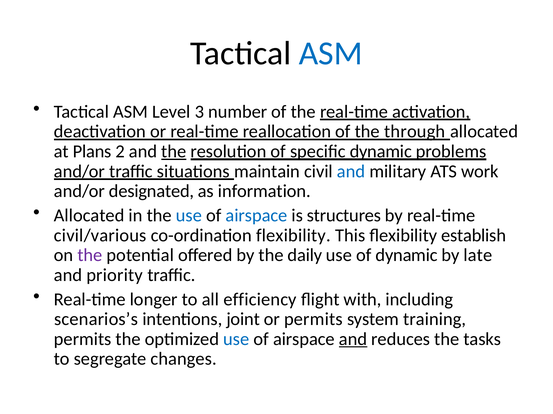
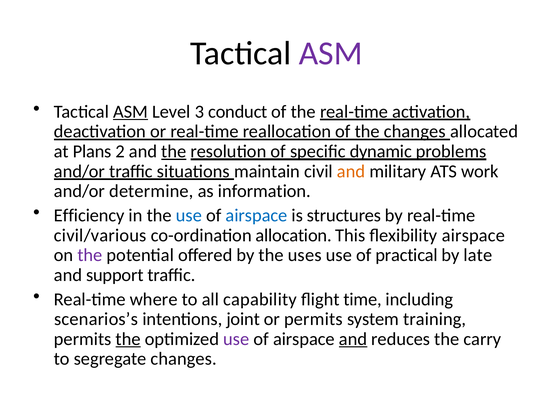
ASM colour: blue -> purple (331, 54)
ASM underline: none -> present (131, 112)
number: number -> conduct (238, 112)
the through: through -> changes (415, 132)
and colour: blue -> orange (351, 172)
designated: designated -> determine (151, 191)
Allocated: Allocated -> Efficiency (89, 216)
co-ordination flexibility: flexibility -> allocation (294, 236)
flexibility establish: establish -> airspace (473, 236)
daily: daily -> uses (305, 256)
of dynamic: dynamic -> practical (407, 256)
priority: priority -> support (115, 276)
longer: longer -> where (154, 300)
efficiency: efficiency -> capability (260, 300)
with: with -> time (363, 300)
the underline: none -> present (128, 340)
use colour: blue -> purple (236, 340)
tasks: tasks -> carry (482, 340)
